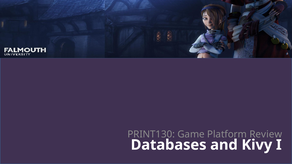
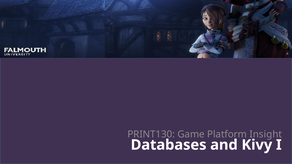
Review: Review -> Insight (266, 135)
